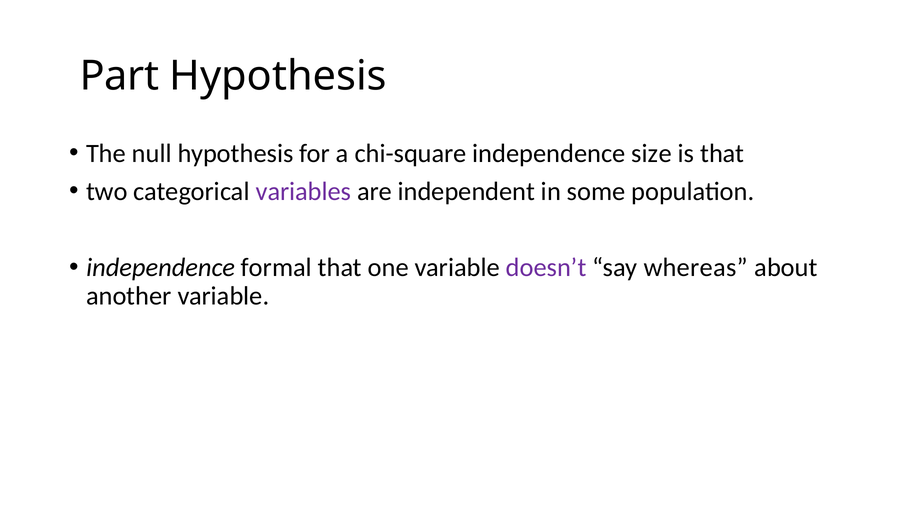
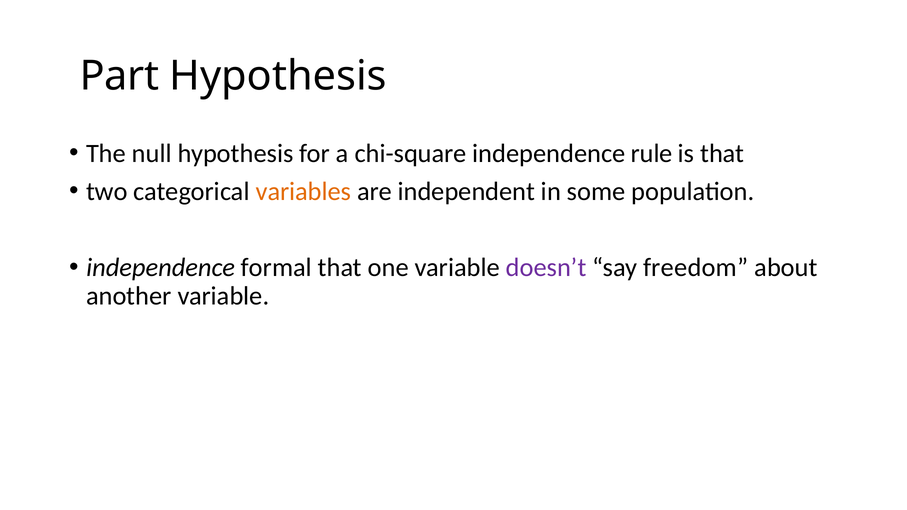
size: size -> rule (652, 153)
variables colour: purple -> orange (303, 191)
whereas: whereas -> freedom (696, 267)
